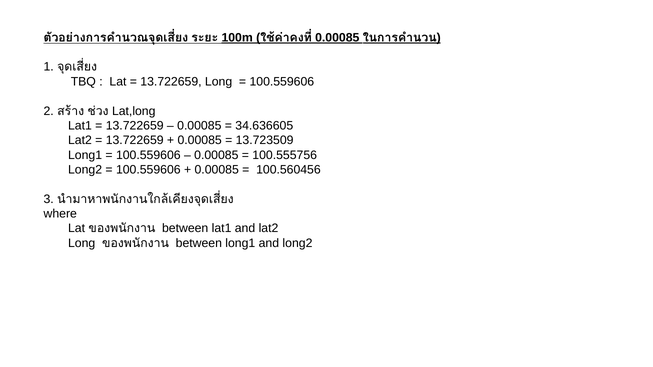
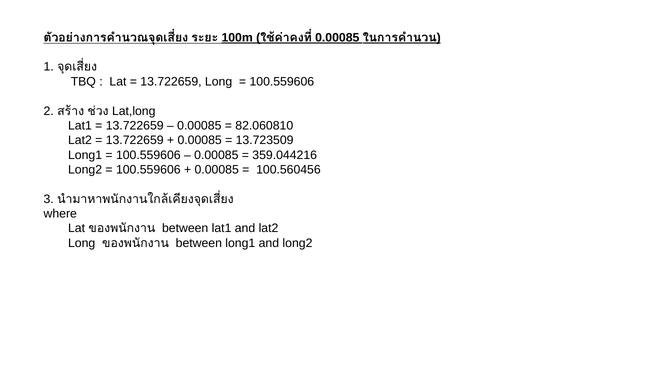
34.636605: 34.636605 -> 82.060810 (264, 126)
100.555756: 100.555756 -> 359.044216 (285, 155)
